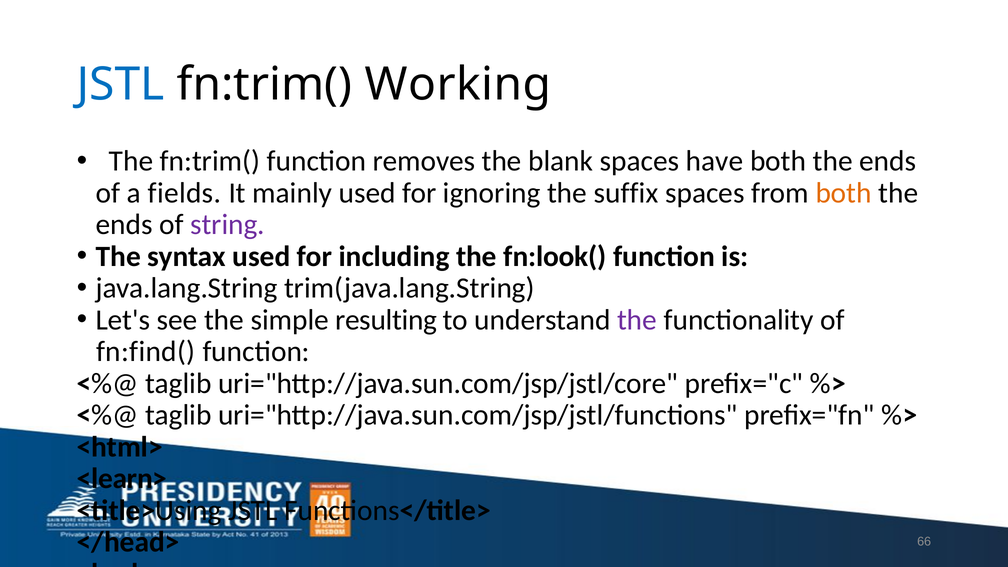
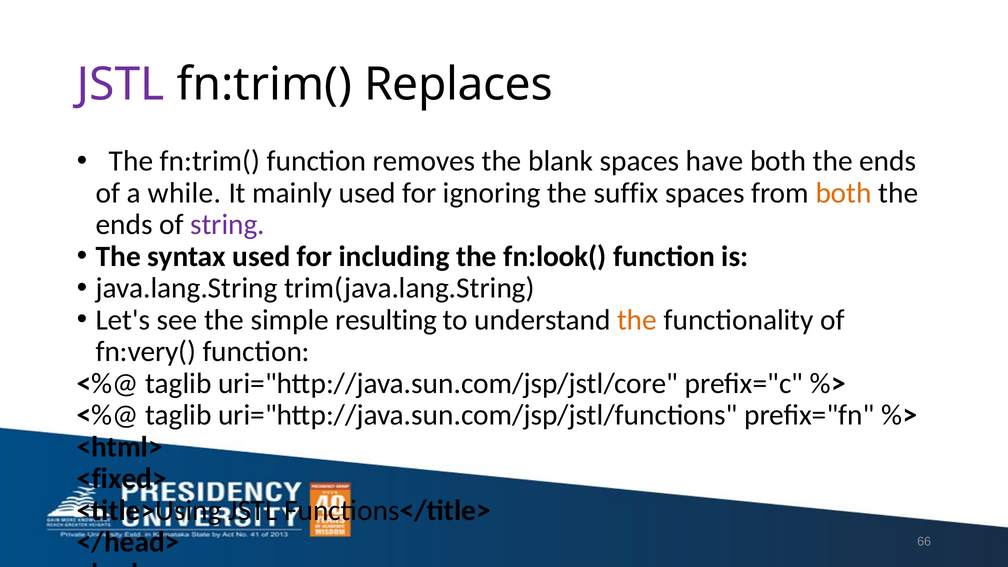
JSTL colour: blue -> purple (121, 85)
Working: Working -> Replaces (458, 85)
fields: fields -> while (185, 193)
the colour: purple -> orange (637, 320)
fn:find(: fn:find( -> fn:very( (146, 352)
<learn>: <learn> -> <fixed> (122, 479)
